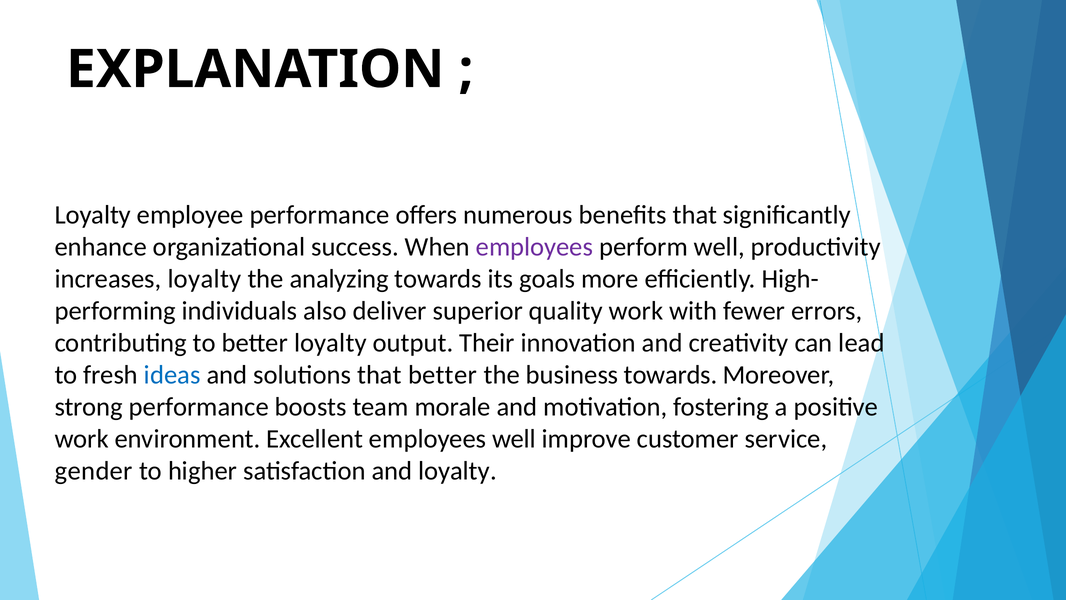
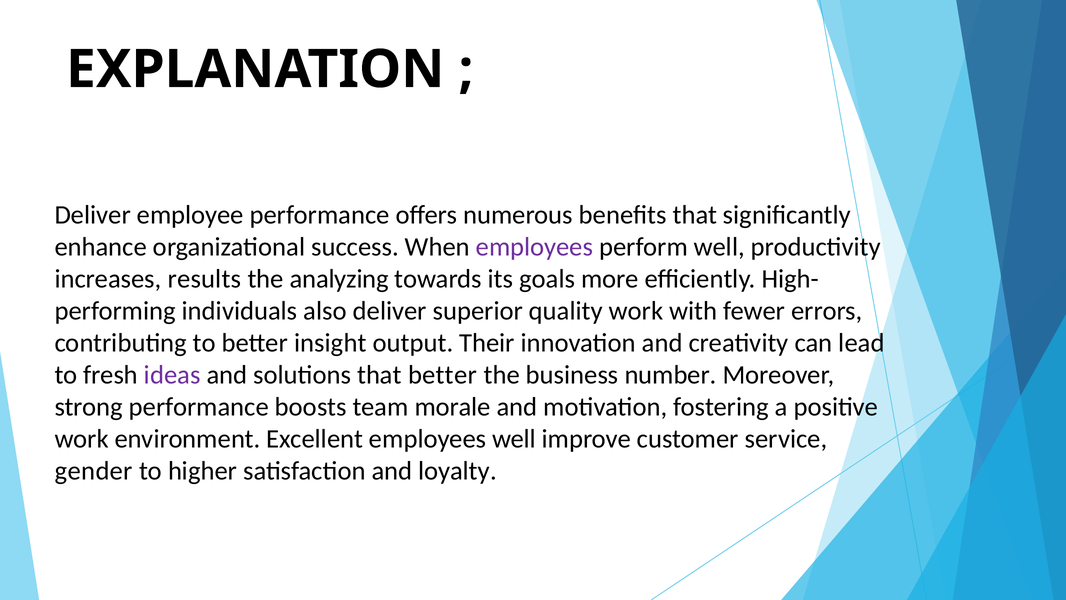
Loyalty: Loyalty -> Deliver (93, 215)
increases loyalty: loyalty -> results (204, 279)
better loyalty: loyalty -> insight (330, 343)
ideas colour: blue -> purple (172, 375)
business towards: towards -> number (671, 375)
